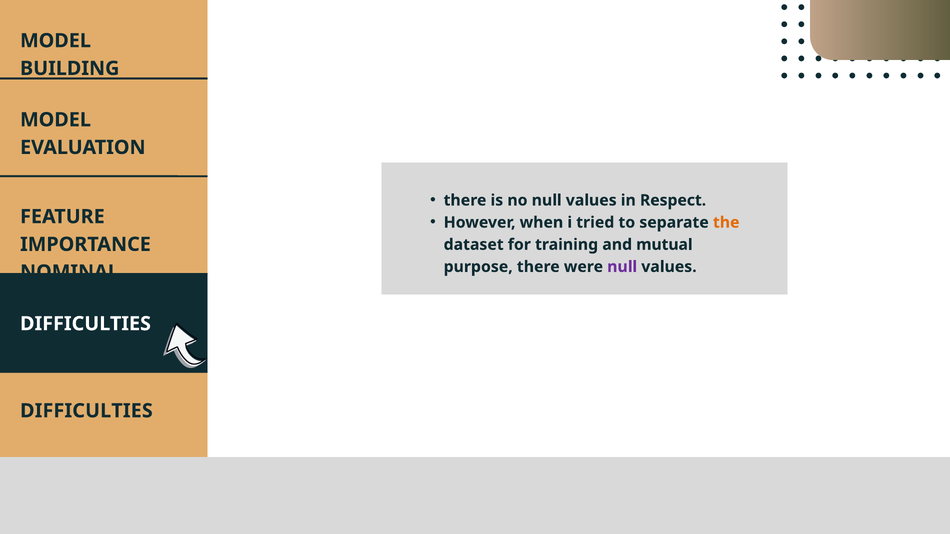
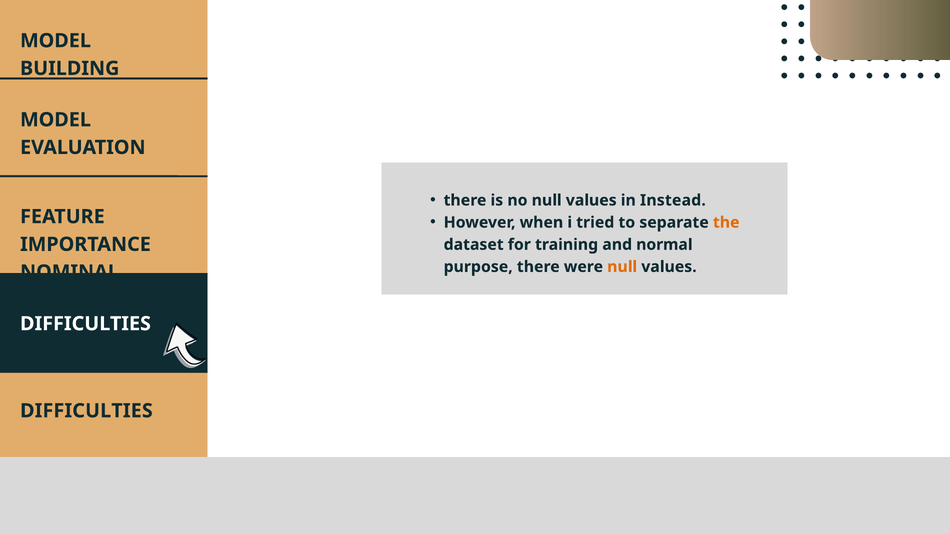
Respect: Respect -> Instead (673, 200)
mutual: mutual -> normal (664, 245)
null colour: purple -> orange (622, 267)
